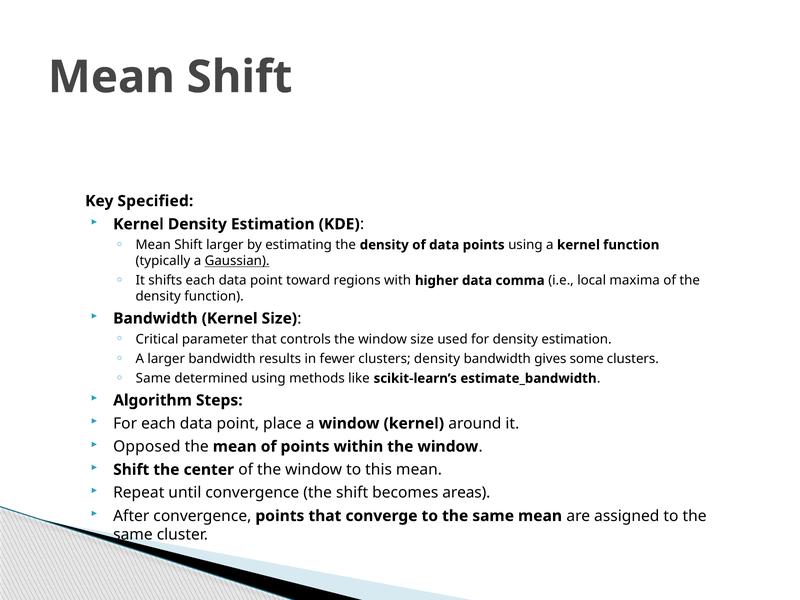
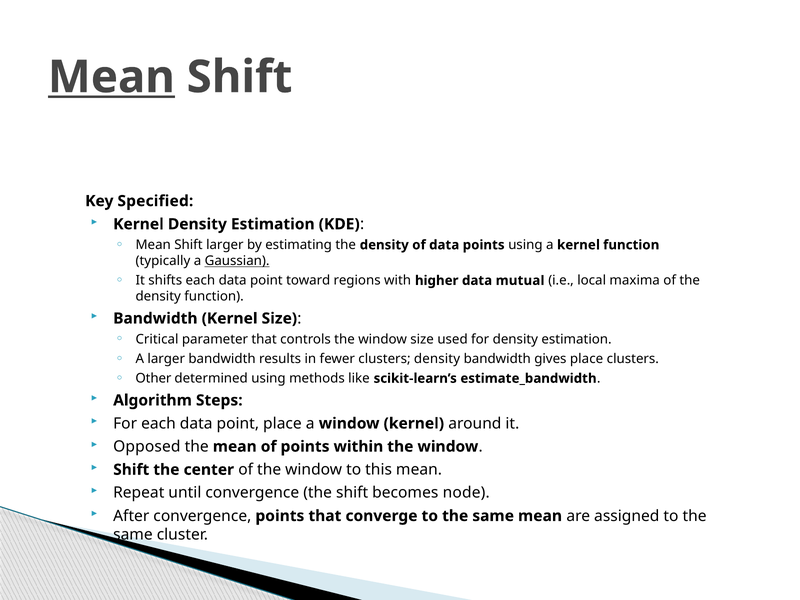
Mean underline: none -> present (111, 77)
comma: comma -> mutual (520, 281)
gives some: some -> place (587, 359)
Same: Same -> Other (153, 378)
areas: areas -> node (466, 493)
